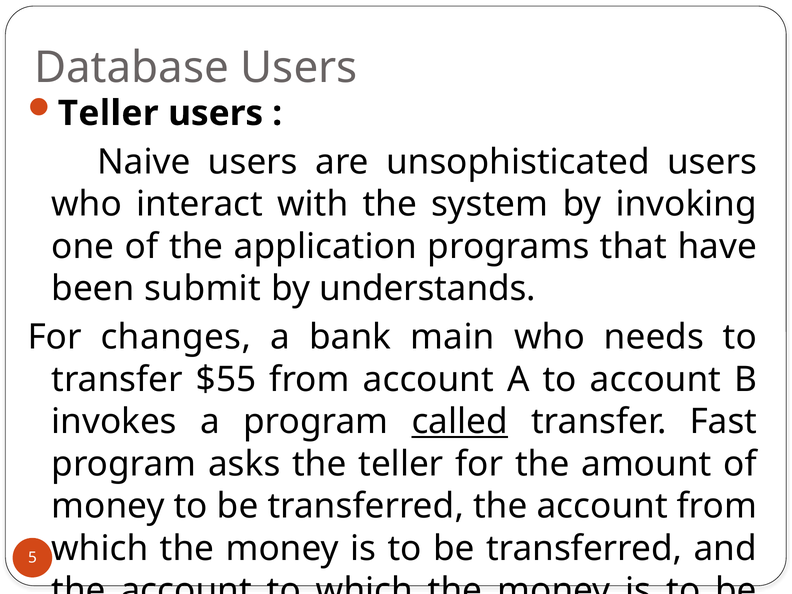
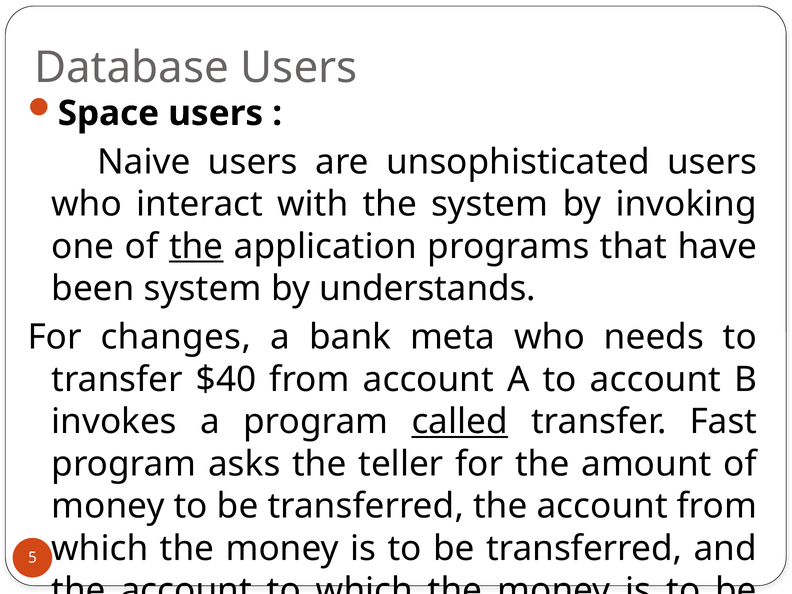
Teller: Teller -> Space (108, 113)
the underline: none -> present (196, 246)
been submit: submit -> system (203, 289)
main: main -> meta (453, 337)
$55: $55 -> $40 (226, 380)
